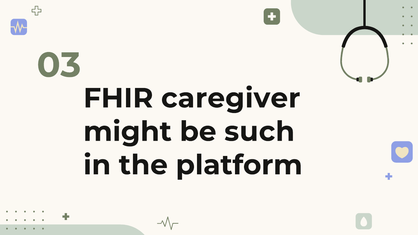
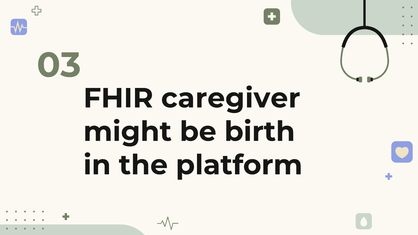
such: such -> birth (260, 132)
